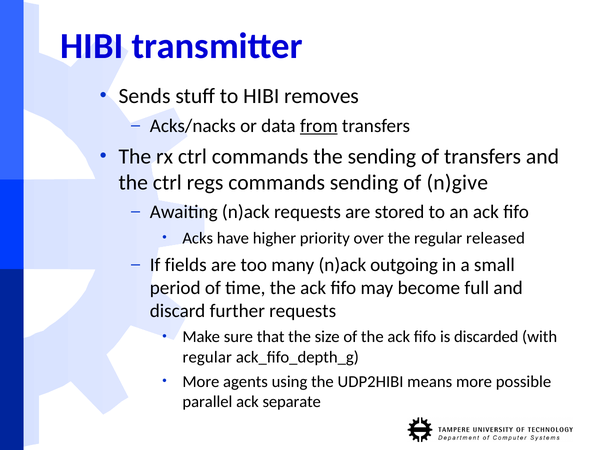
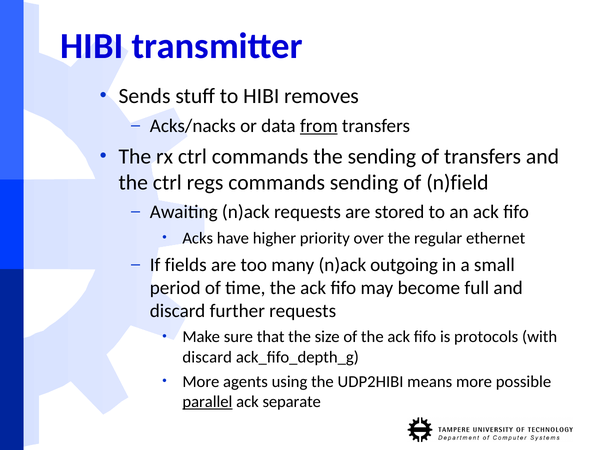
n)give: n)give -> n)field (457, 182)
released: released -> ethernet (496, 238)
discarded: discarded -> protocols (486, 337)
regular: regular -> discard (207, 357)
parallel underline: none -> present (207, 402)
